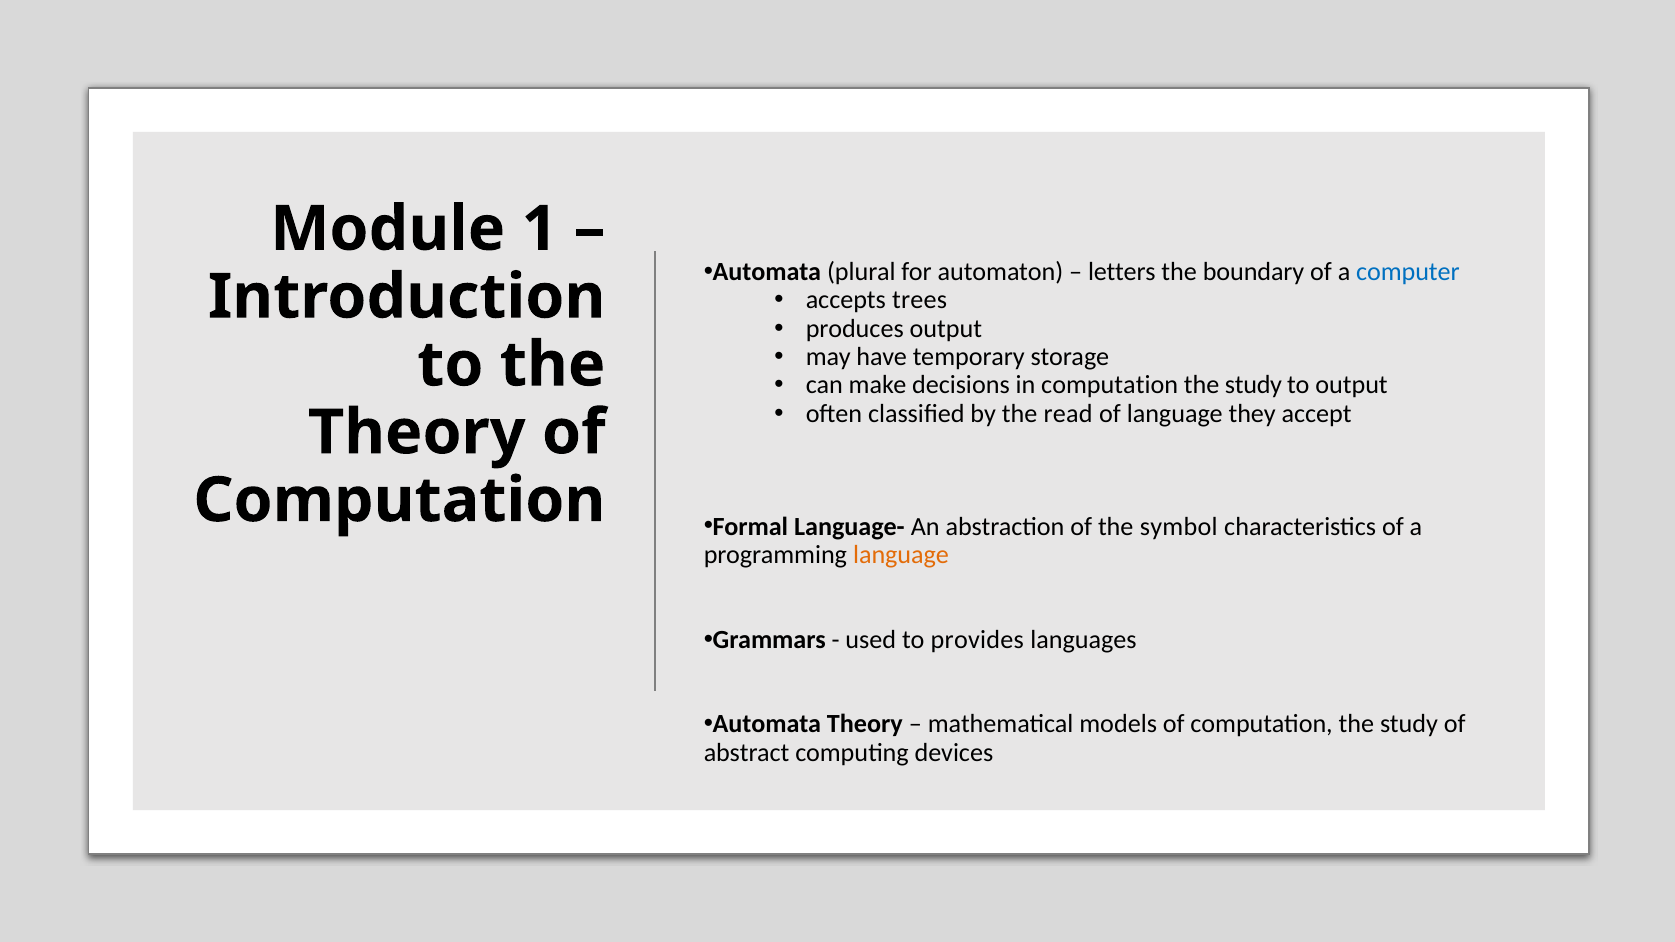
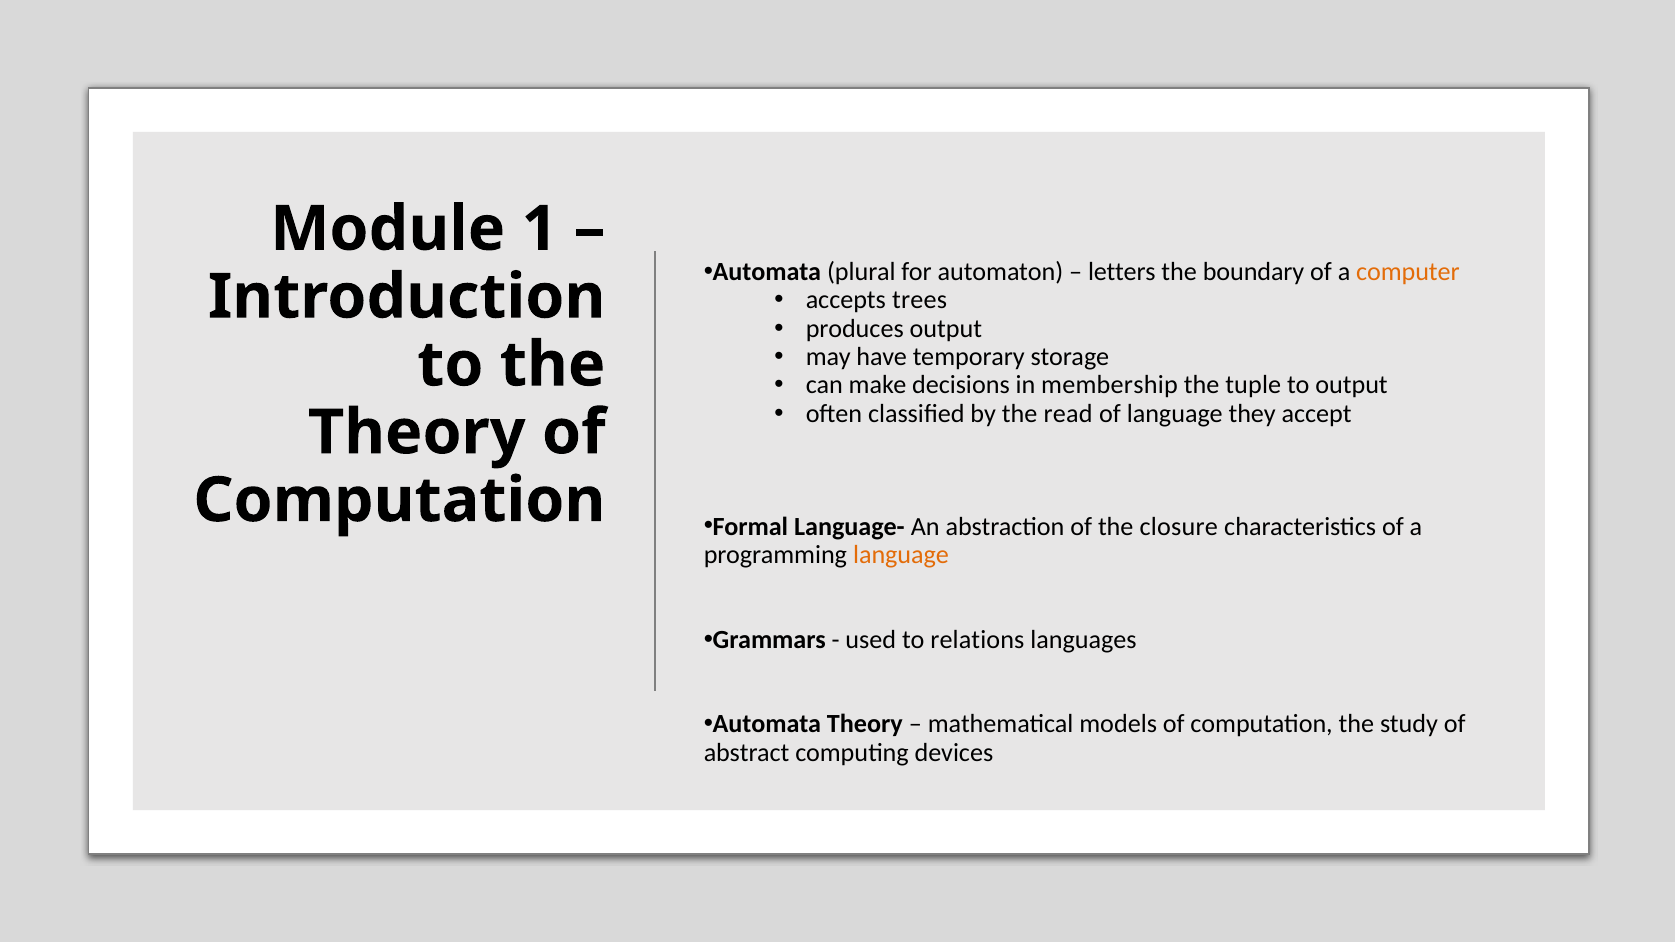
computer colour: blue -> orange (1408, 272)
in computation: computation -> membership (1110, 385)
study: study -> tuple (1253, 385)
symbol: symbol -> closure (1179, 527)
provides: provides -> relations (977, 640)
